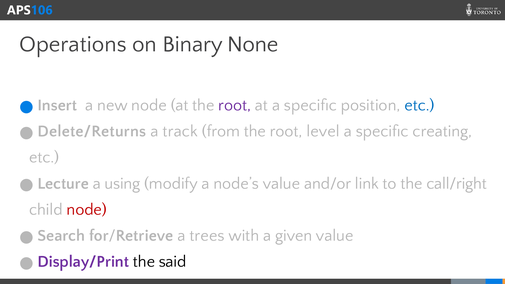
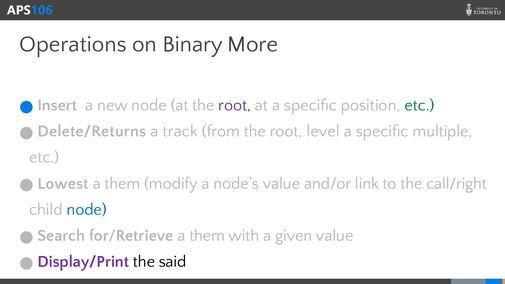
None: None -> More (253, 44)
etc colour: blue -> green (419, 105)
creating: creating -> multiple (442, 131)
Lecture: Lecture -> Lowest (63, 183)
using: using -> them (122, 183)
node colour: red -> blue (87, 210)
for/Retrieve a trees: trees -> them (207, 236)
